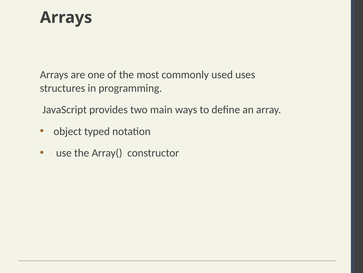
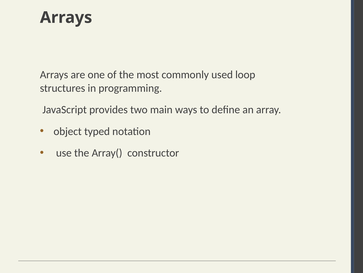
uses: uses -> loop (245, 75)
